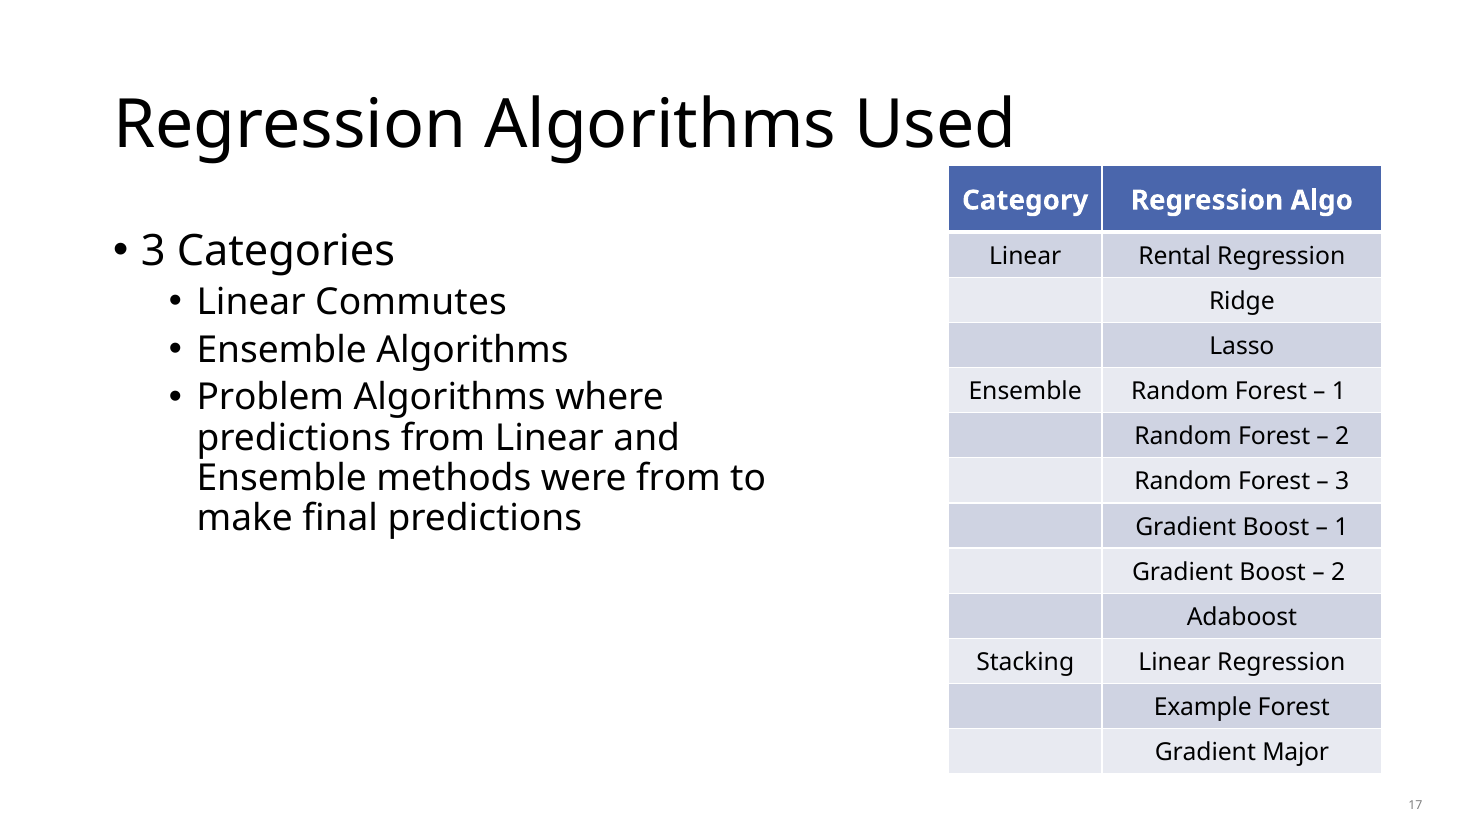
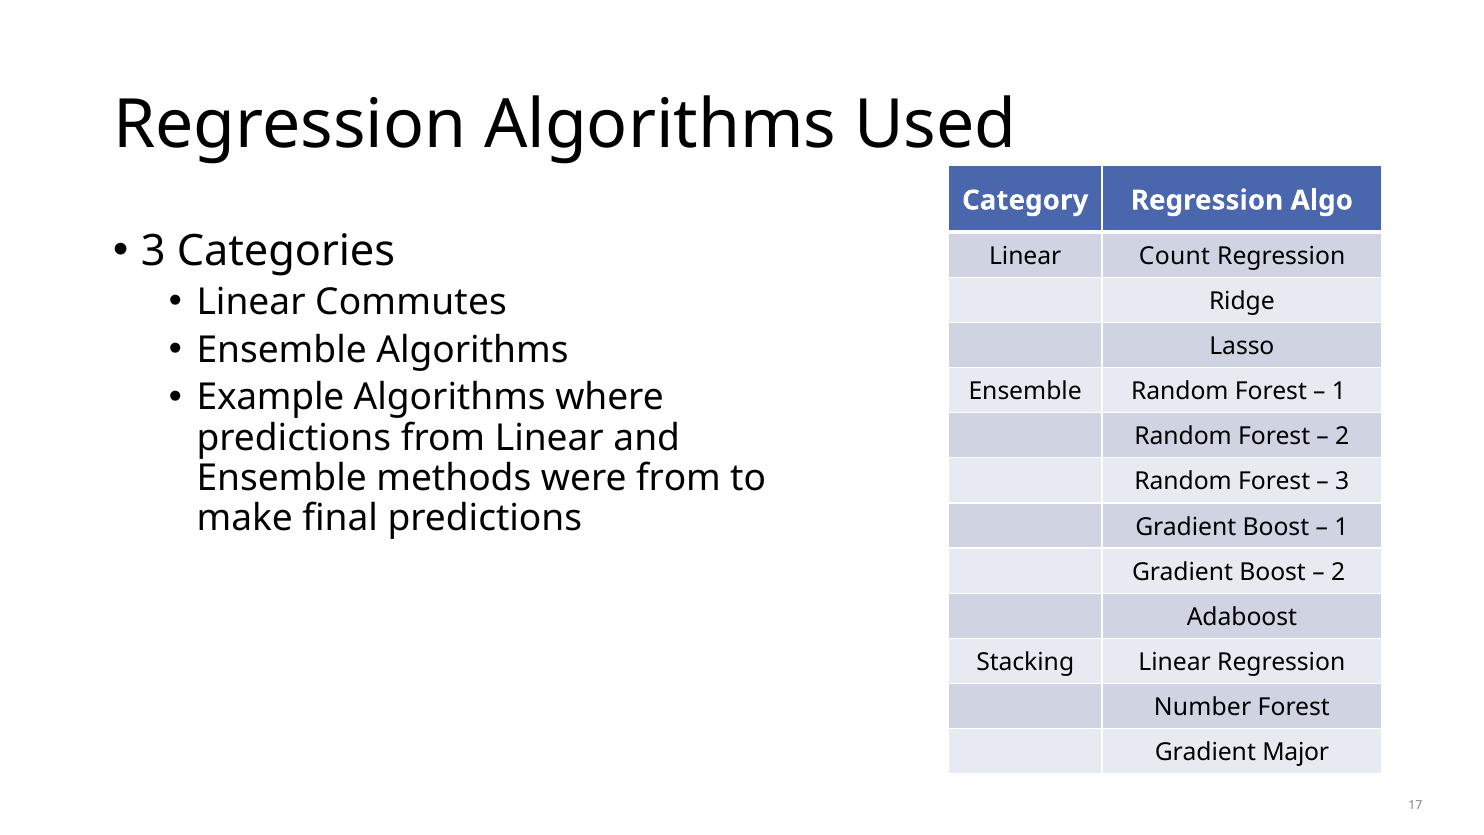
Rental: Rental -> Count (1174, 256)
Problem: Problem -> Example (270, 398)
Example: Example -> Number (1203, 707)
